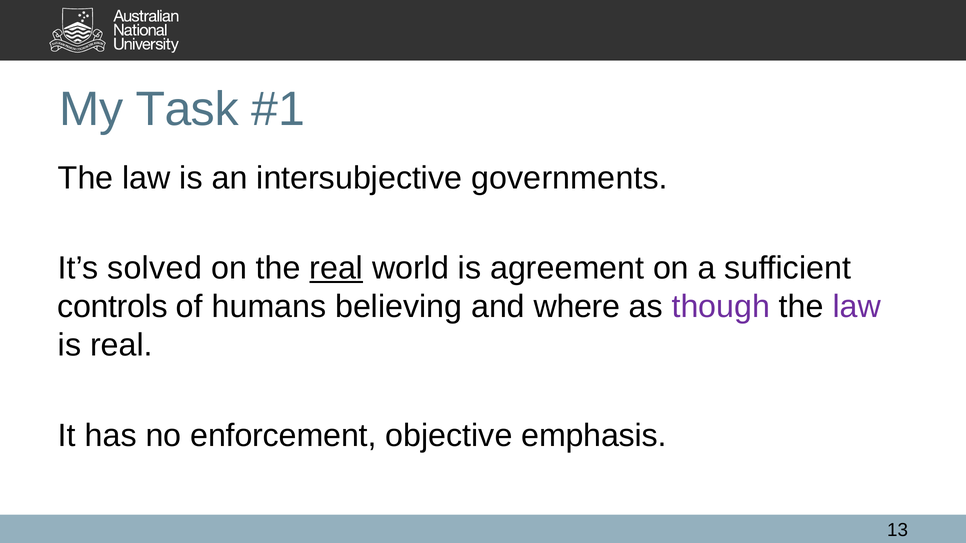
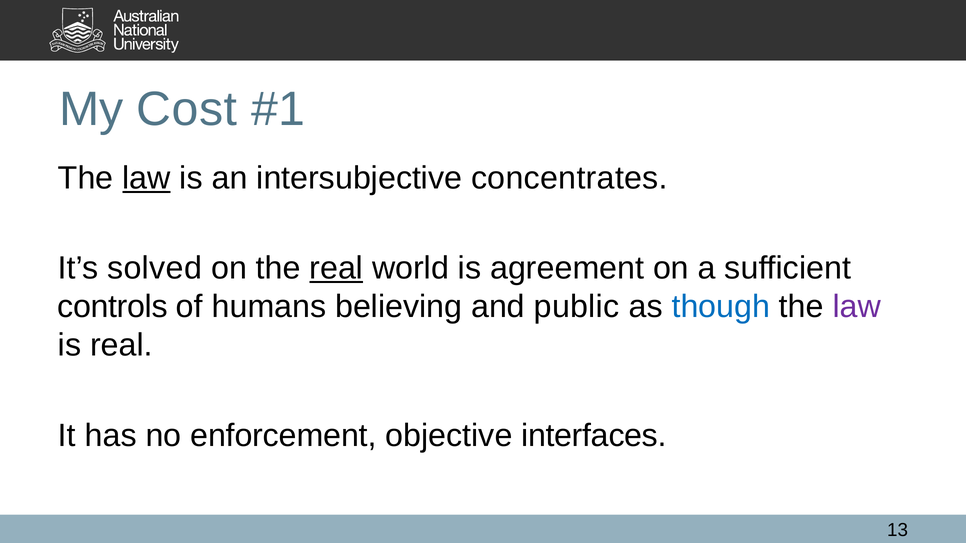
Task: Task -> Cost (187, 109)
law underline: none -> present (146, 178)
governments: governments -> concentrates (569, 178)
where: where -> public (577, 307)
though colour: purple -> blue (721, 307)
emphasis: emphasis -> interfaces (594, 436)
